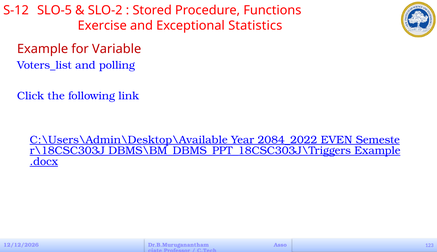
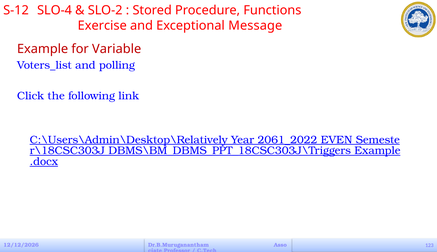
SLO-5: SLO-5 -> SLO-4 (55, 10)
Statistics: Statistics -> Message (255, 25)
C:\Users\Admin\Desktop\Available: C:\Users\Admin\Desktop\Available -> C:\Users\Admin\Desktop\Relatively (129, 140)
2084_2022: 2084_2022 -> 2061_2022 (287, 140)
